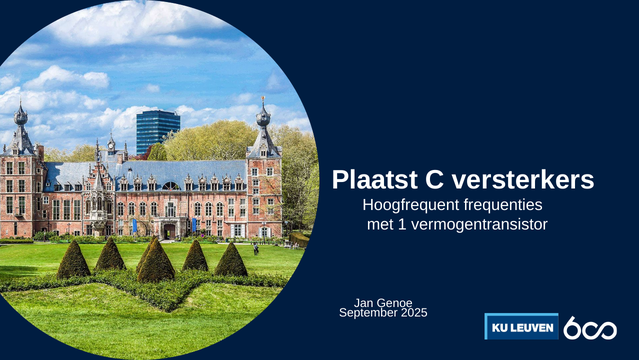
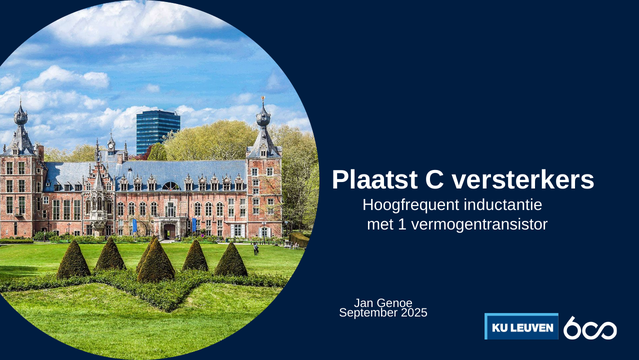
frequenties: frequenties -> inductantie (503, 205)
